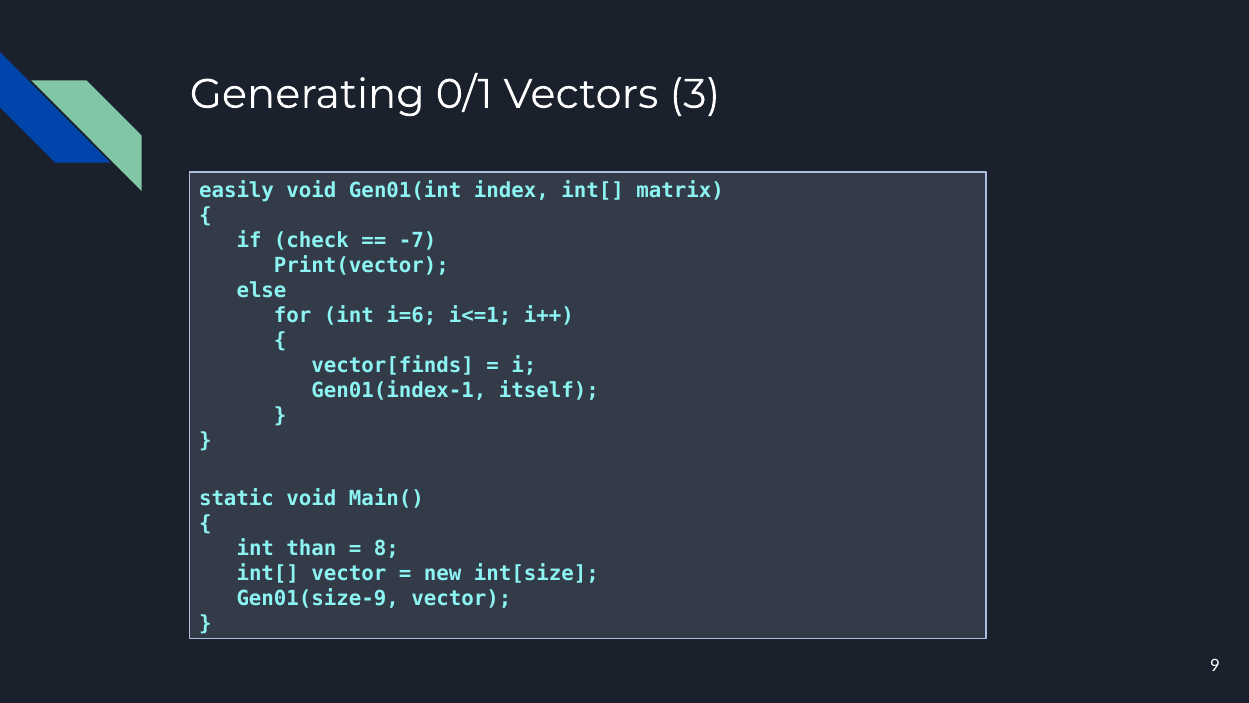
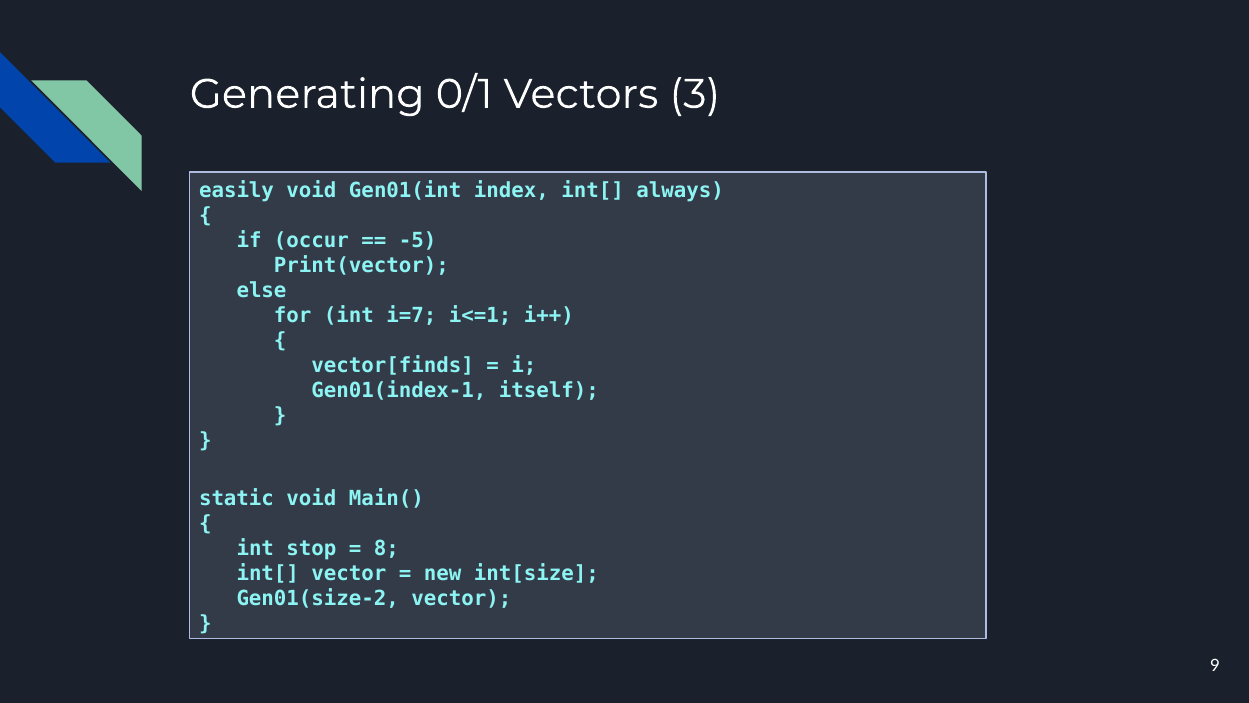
matrix: matrix -> always (680, 190)
check: check -> occur (311, 240)
-7: -7 -> -5 (418, 240)
i=6: i=6 -> i=7 (411, 315)
than: than -> stop (311, 548)
Gen01(size-9: Gen01(size-9 -> Gen01(size-2 (318, 598)
